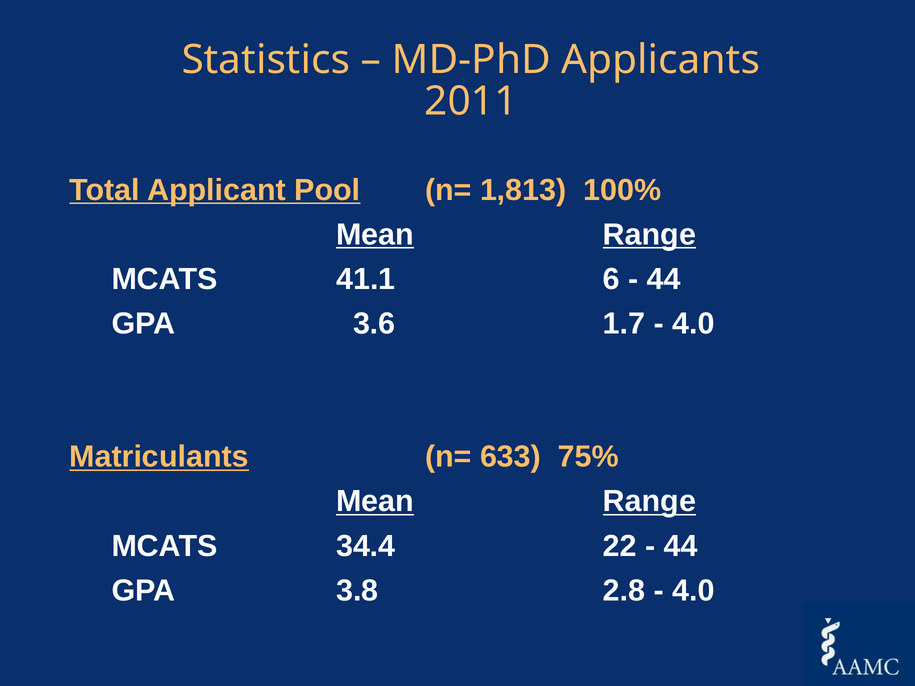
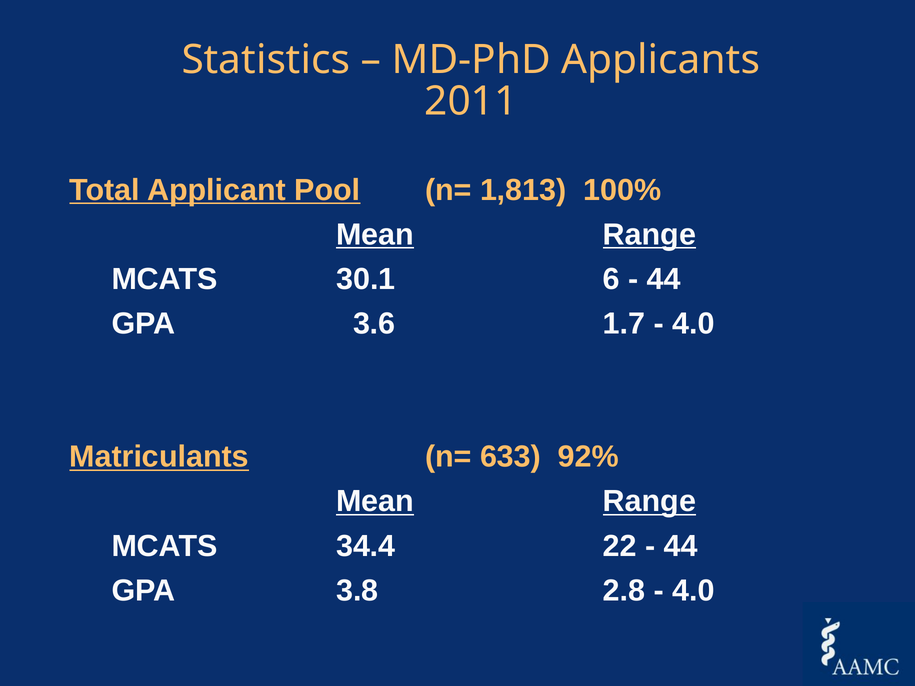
41.1: 41.1 -> 30.1 (366, 279)
75%: 75% -> 92% (588, 457)
